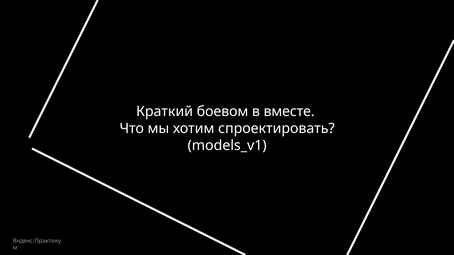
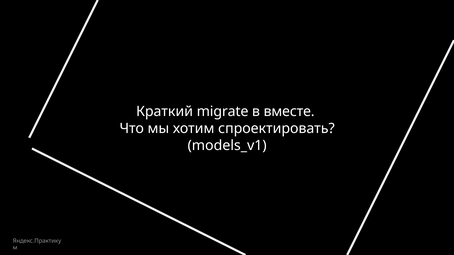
боевом: боевом -> migrate (223, 112)
